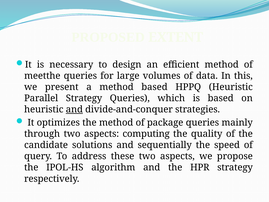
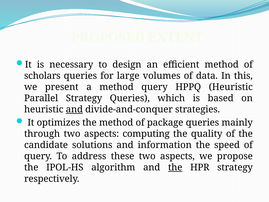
meetthe: meetthe -> scholars (42, 76)
method based: based -> query (155, 87)
sequentially: sequentially -> information (165, 145)
the underline: none -> present (175, 167)
